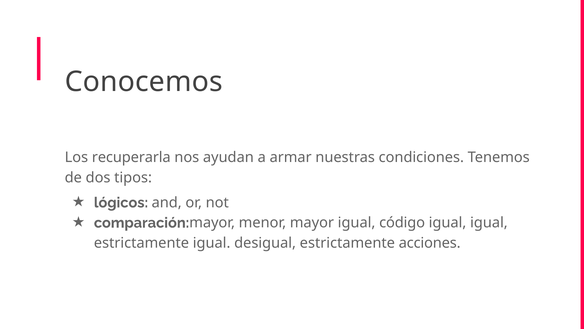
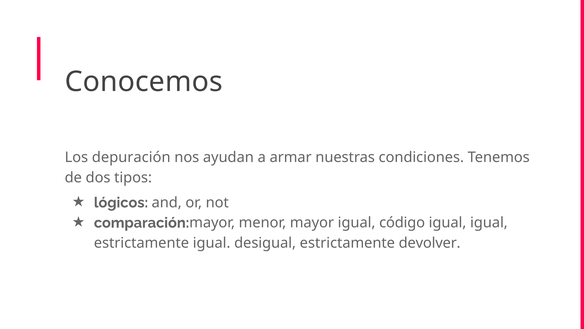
recuperarla: recuperarla -> depuración (131, 157)
acciones: acciones -> devolver (430, 243)
